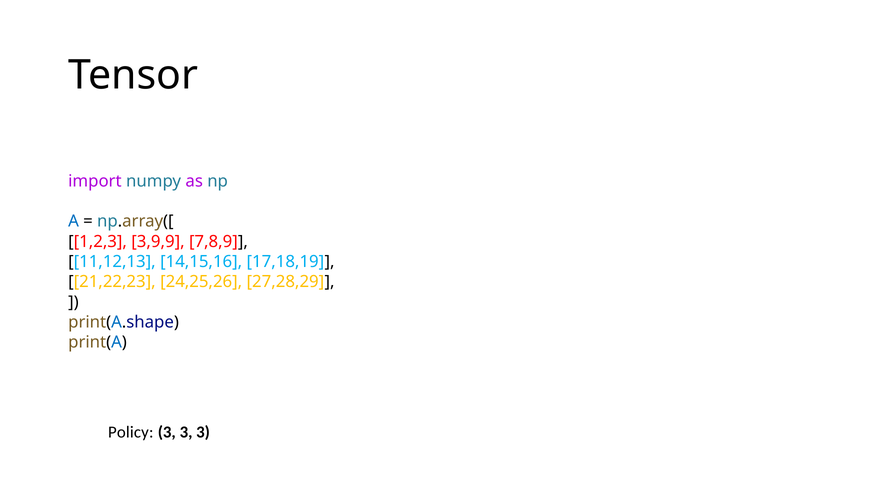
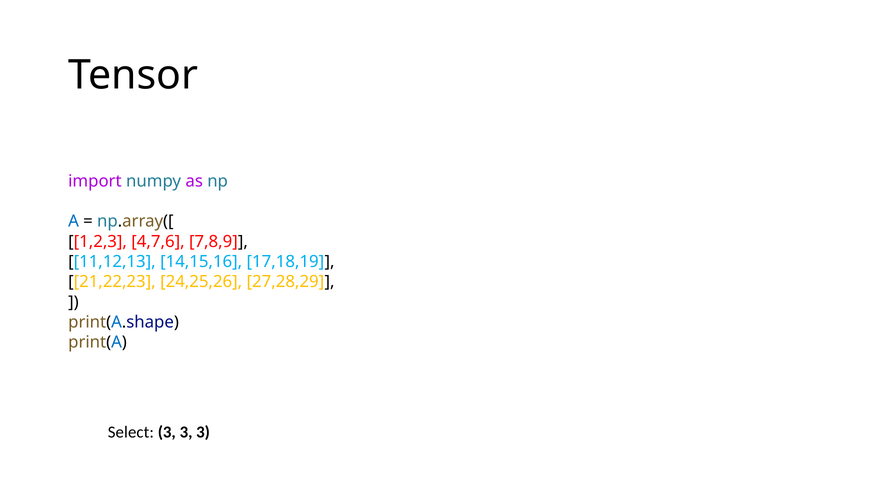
3,9,9: 3,9,9 -> 4,7,6 (158, 242)
Policy: Policy -> Select (131, 432)
